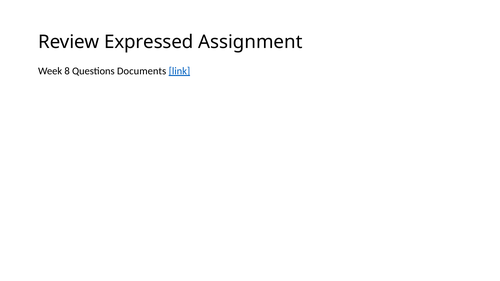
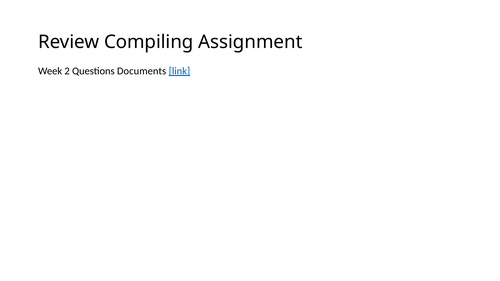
Expressed: Expressed -> Compiling (149, 42)
8: 8 -> 2 (67, 71)
